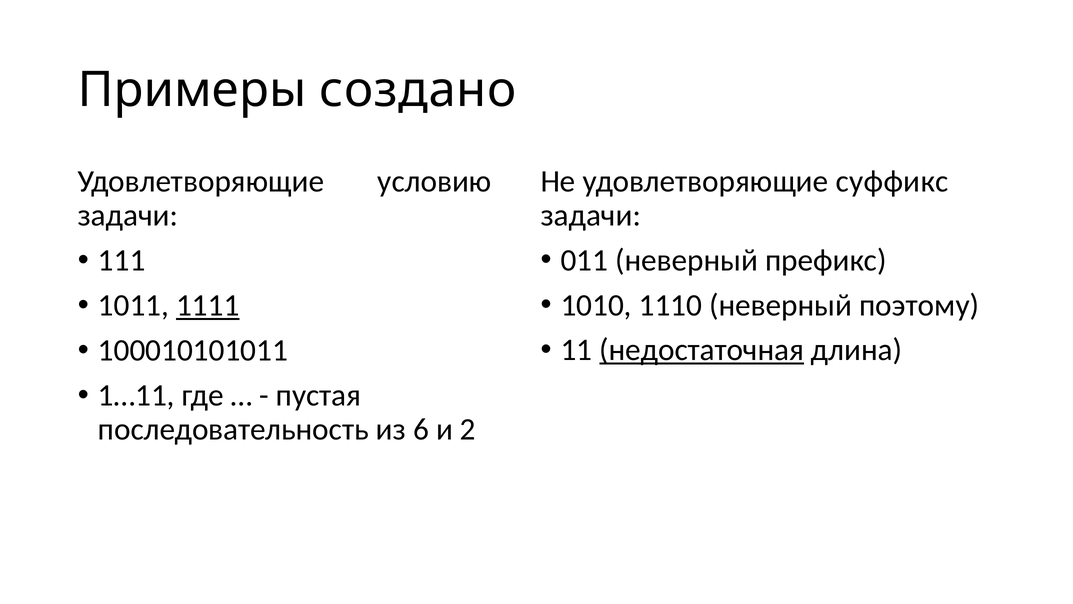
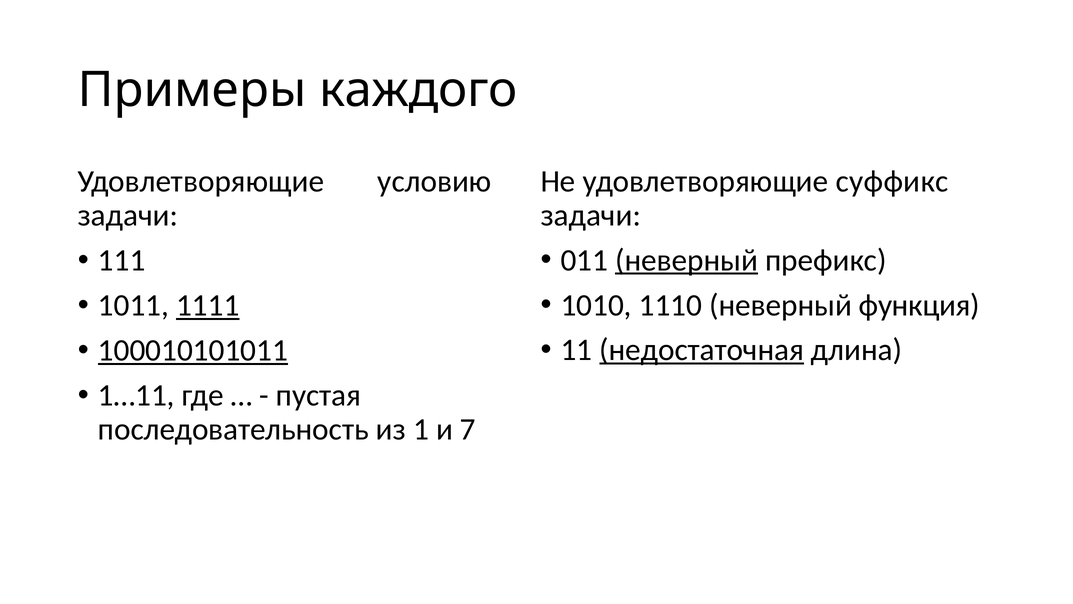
создано: создано -> каждого (418, 90)
неверный underline: none -> present (687, 260)
поэтому: поэтому -> функция (919, 305)
100010101011 underline: none -> present (193, 350)
6: 6 -> 1 (421, 429)
2: 2 -> 7 (468, 429)
